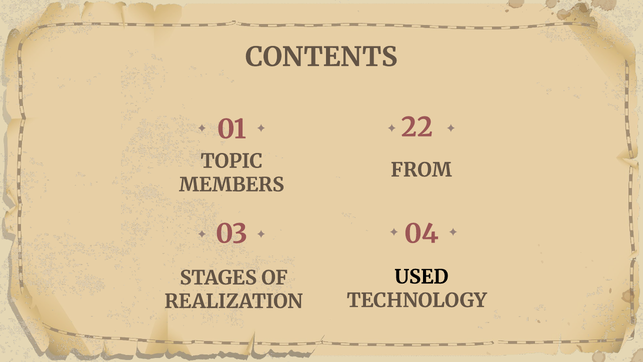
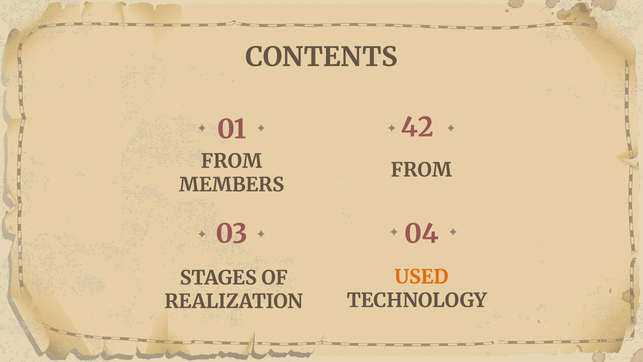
22: 22 -> 42 (417, 127)
TOPIC: TOPIC -> FROM (231, 161)
USED colour: black -> orange (421, 277)
